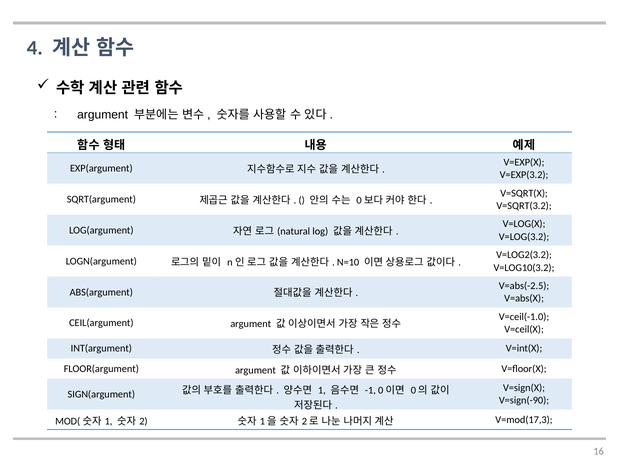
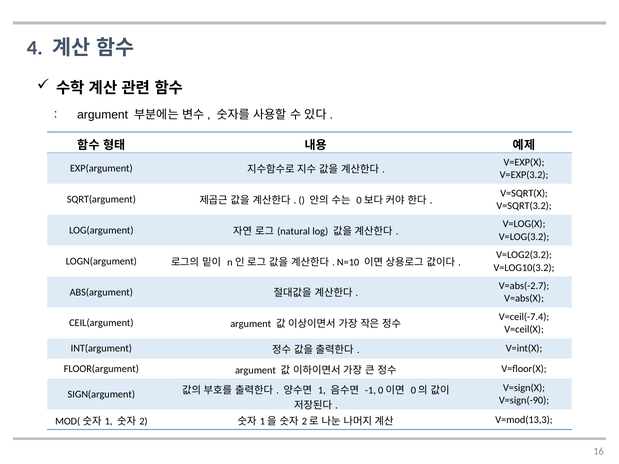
V=abs(-2.5: V=abs(-2.5 -> V=abs(-2.7 (524, 286)
V=ceil(-1.0: V=ceil(-1.0 -> V=ceil(-7.4 (524, 317)
V=mod(17,3: V=mod(17,3 -> V=mod(13,3 (524, 420)
